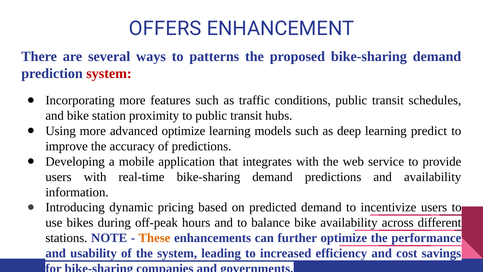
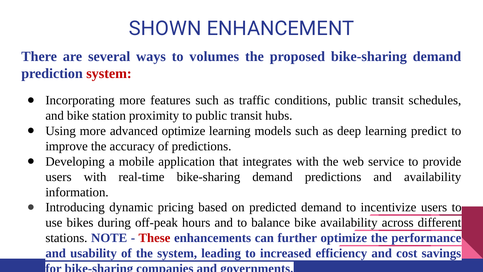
OFFERS: OFFERS -> SHOWN (165, 28)
patterns: patterns -> volumes (214, 57)
These colour: orange -> red (154, 238)
